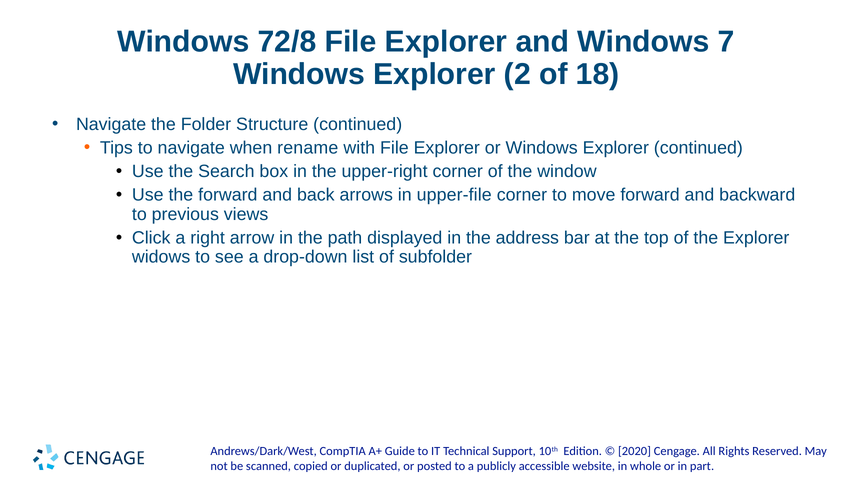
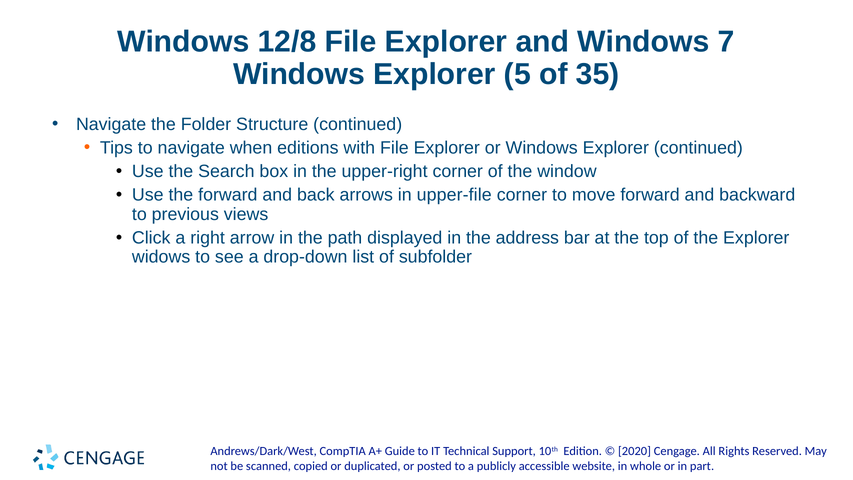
72/8: 72/8 -> 12/8 (287, 42)
2: 2 -> 5 (517, 74)
18: 18 -> 35 (598, 74)
rename: rename -> editions (308, 148)
